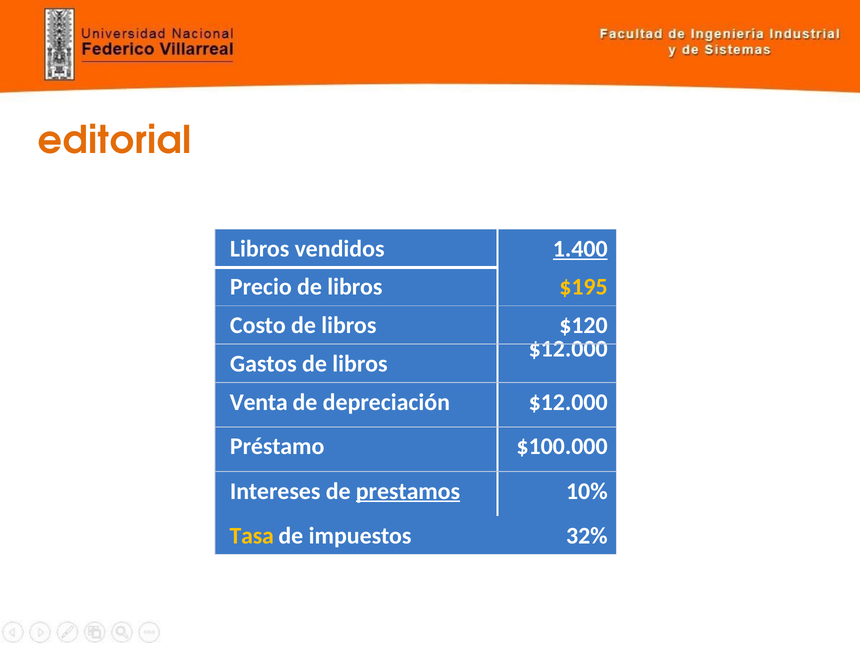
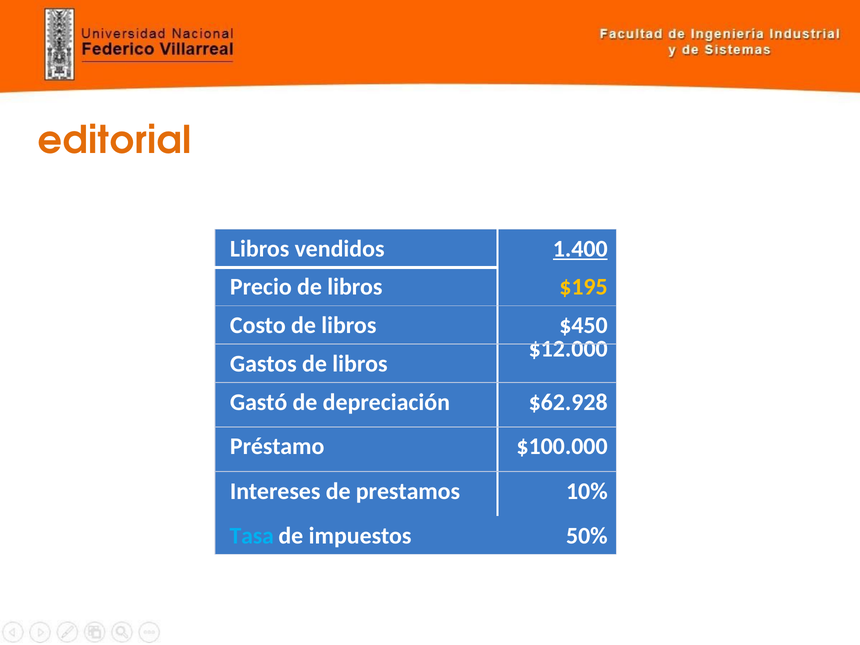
$120: $120 -> $450 (583, 325)
Venta: Venta -> Gastó (259, 402)
depreciación $12.000: $12.000 -> $62.928 (568, 402)
prestamos underline: present -> none (408, 491)
Tasa colour: yellow -> light blue (252, 536)
32%: 32% -> 50% (587, 536)
